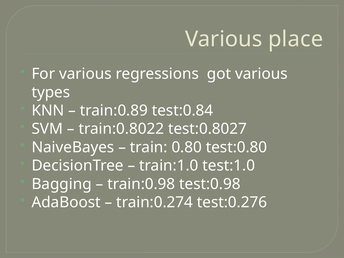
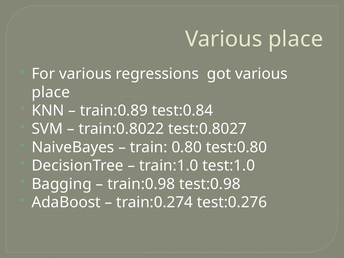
types: types -> place (51, 92)
